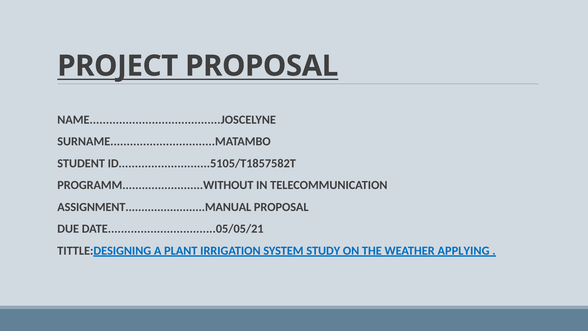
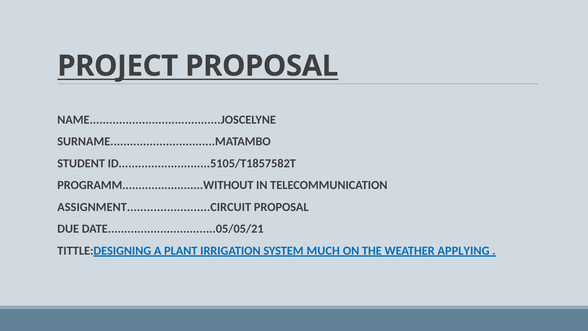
ASSIGNMENT.........................MANUAL: ASSIGNMENT.........................MANUAL -> ASSIGNMENT.........................CIRCUIT (154, 207)
STUDY: STUDY -> MUCH (323, 251)
